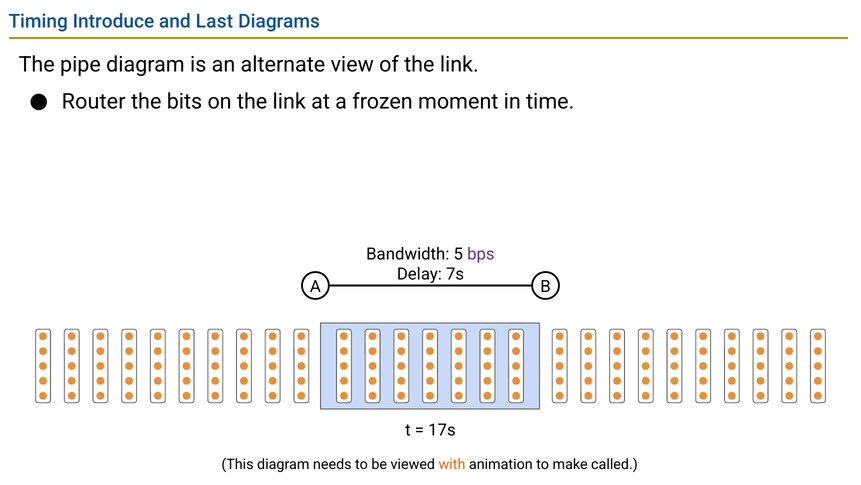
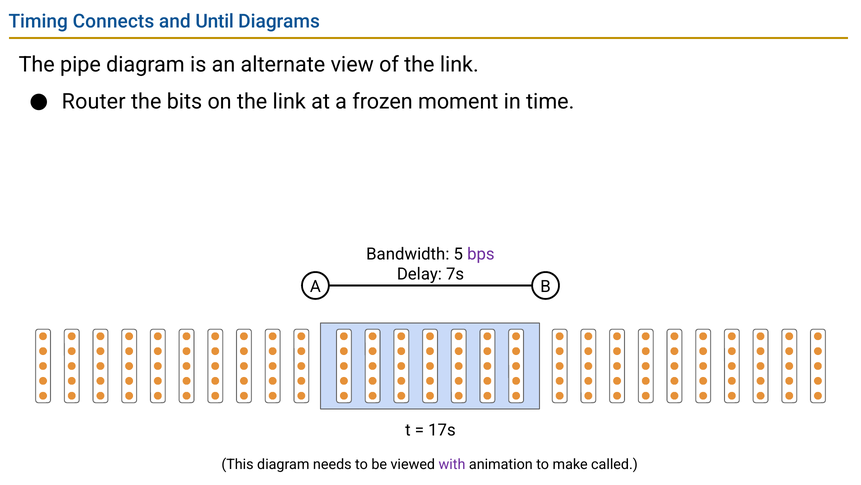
Introduce: Introduce -> Connects (113, 21)
Last: Last -> Until (215, 21)
with colour: orange -> purple (452, 464)
